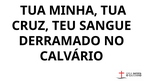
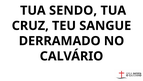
MINHA: MINHA -> SENDO (73, 10)
